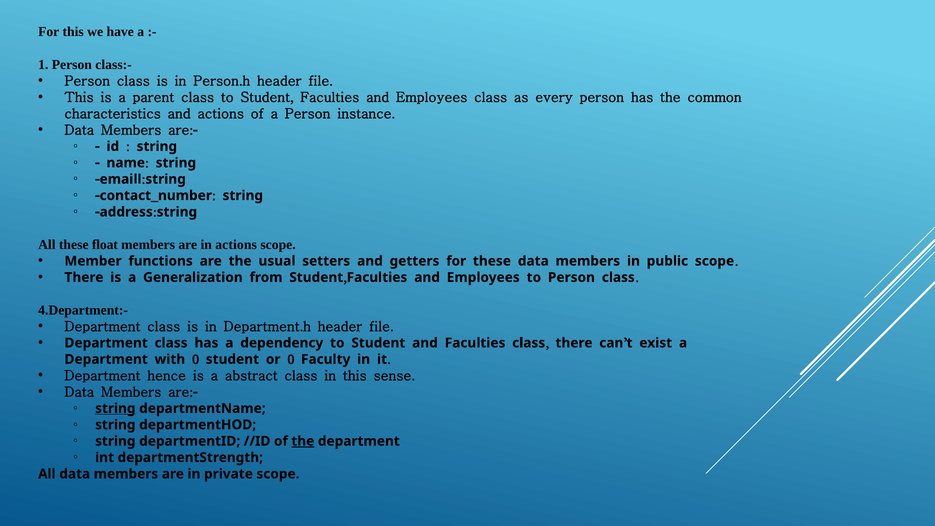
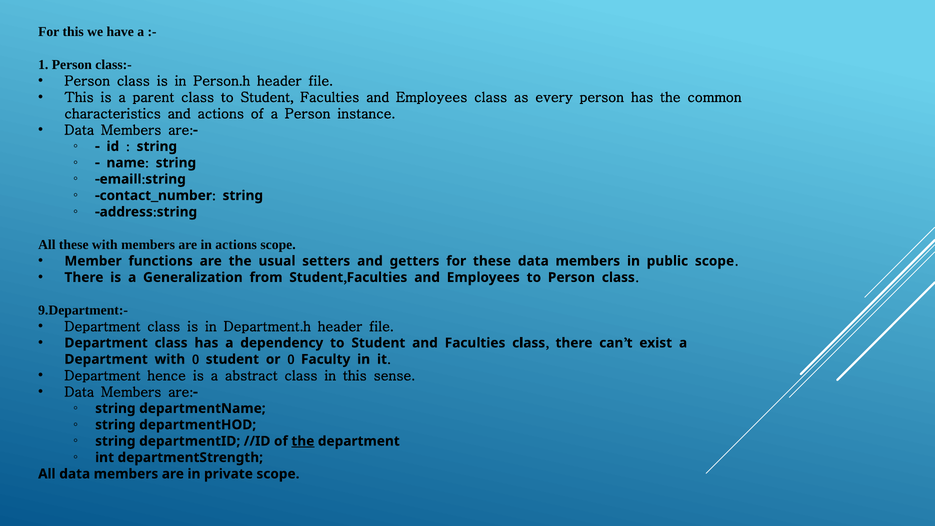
these float: float -> with (105, 245)
4.Department:-: 4.Department:- -> 9.Department:- (83, 310)
string underline: present -> none (115, 408)
